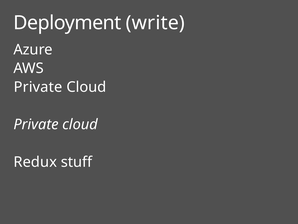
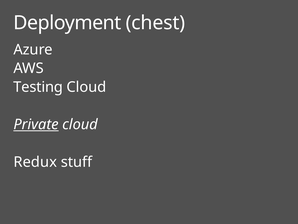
write: write -> chest (155, 23)
Private: Private -> Testing (38, 87)
Private underline: none -> present (36, 124)
